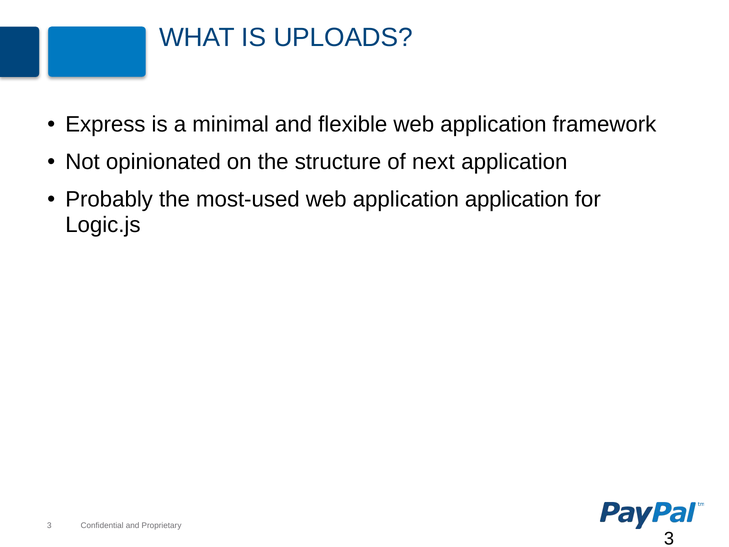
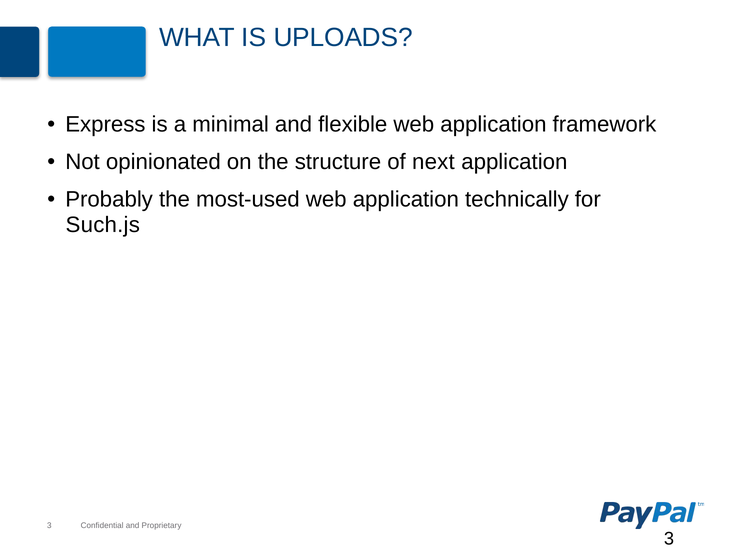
application application: application -> technically (517, 199)
Logic.js: Logic.js -> Such.js (103, 225)
